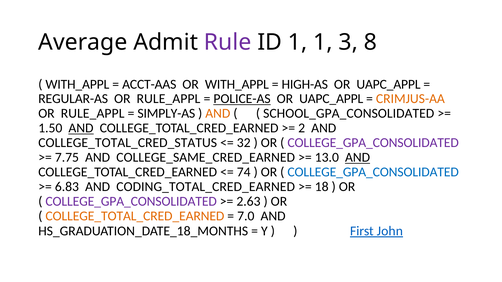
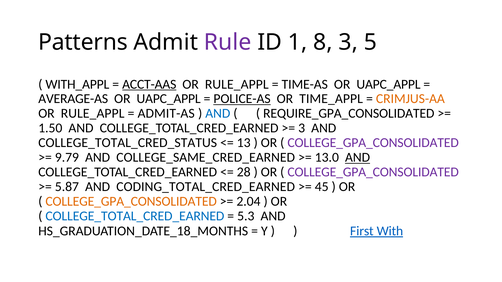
Average: Average -> Patterns (83, 42)
1 1: 1 -> 8 (323, 42)
8: 8 -> 5 (370, 42)
ACCT-AAS underline: none -> present (149, 84)
WITH_APPL: WITH_APPL -> RULE_APPL (237, 84)
HIGH-AS: HIGH-AS -> TIME-AS (305, 84)
REGULAR-AS: REGULAR-AS -> AVERAGE-AS (73, 99)
RULE_APPL: RULE_APPL -> UAPC_APPL (169, 99)
UAPC_APPL: UAPC_APPL -> TIME_APPL (331, 99)
SIMPLY-AS: SIMPLY-AS -> ADMIT-AS (166, 114)
AND colour: orange -> blue (218, 114)
SCHOOL_GPA_CONSOLIDATED: SCHOOL_GPA_CONSOLIDATED -> REQUIRE_GPA_CONSOLIDATED (349, 114)
AND underline: present -> none (81, 128)
2: 2 -> 3 (302, 128)
32: 32 -> 13 (244, 143)
7.75: 7.75 -> 9.79 (67, 158)
74: 74 -> 28 (244, 172)
COLLEGE_GPA_CONSOLIDATED colour: blue -> purple (373, 172)
6.83: 6.83 -> 5.87 (67, 187)
18: 18 -> 45 (322, 187)
COLLEGE_GPA_CONSOLIDATED colour: purple -> orange (131, 202)
2.63: 2.63 -> 2.04 (248, 202)
COLLEGE_TOTAL_CRED_EARNED colour: orange -> blue (135, 216)
7.0: 7.0 -> 5.3 (246, 216)
John: John -> With (390, 231)
